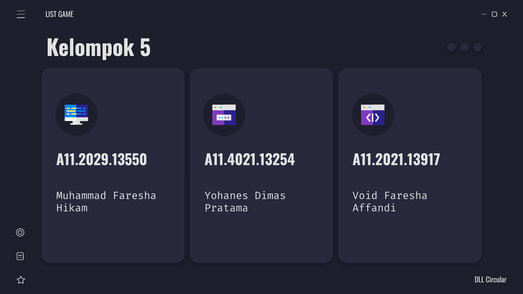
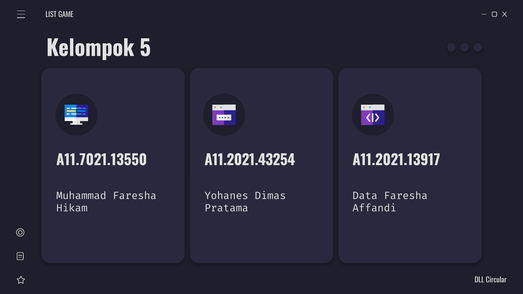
A11.2029.13550: A11.2029.13550 -> A11.7021.13550 (102, 160)
A11.4021.13254: A11.4021.13254 -> A11.2021.43254 (250, 160)
Void: Void -> Data (365, 196)
